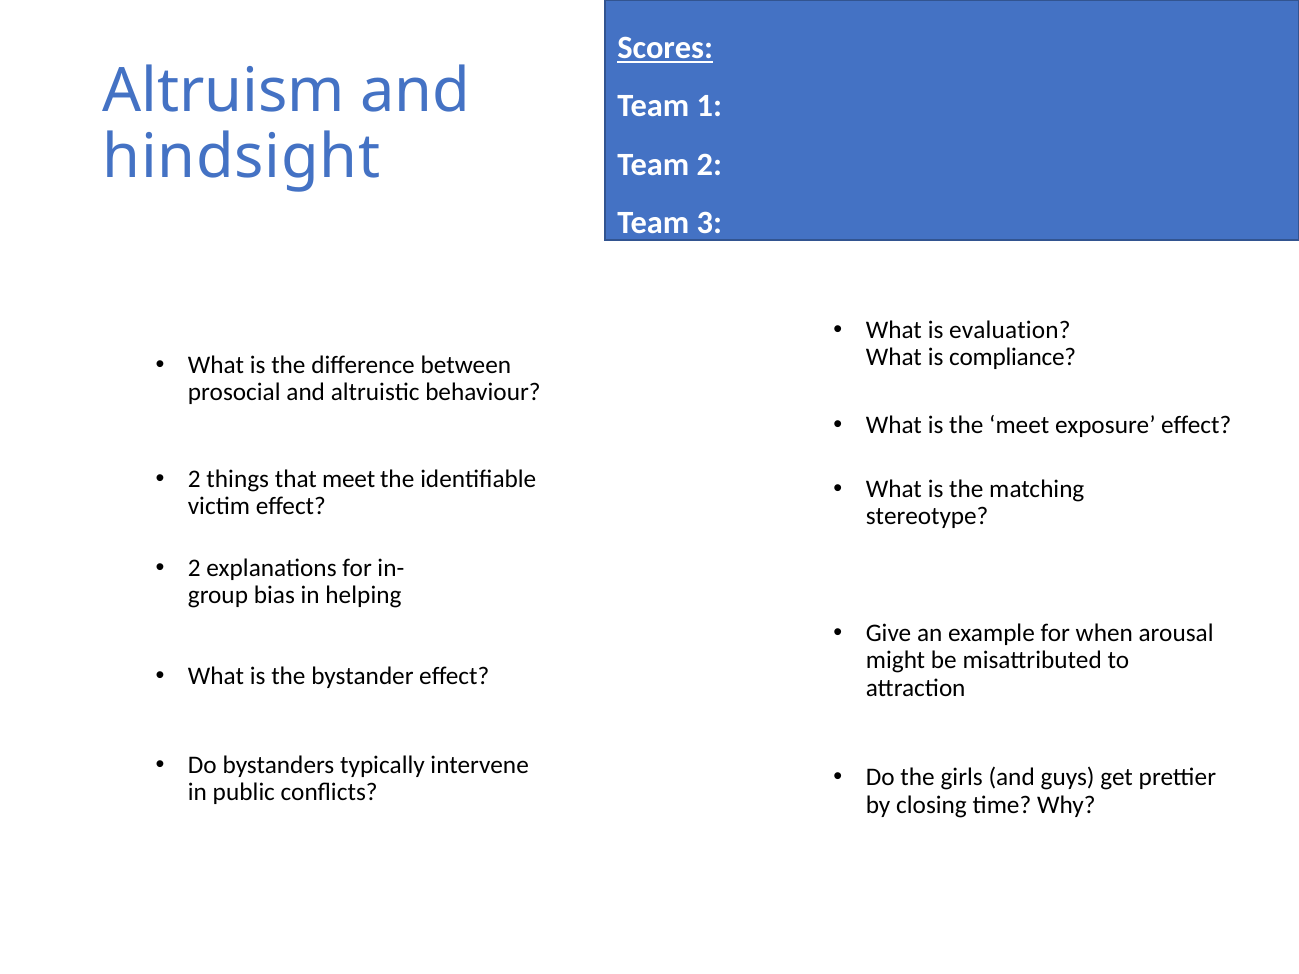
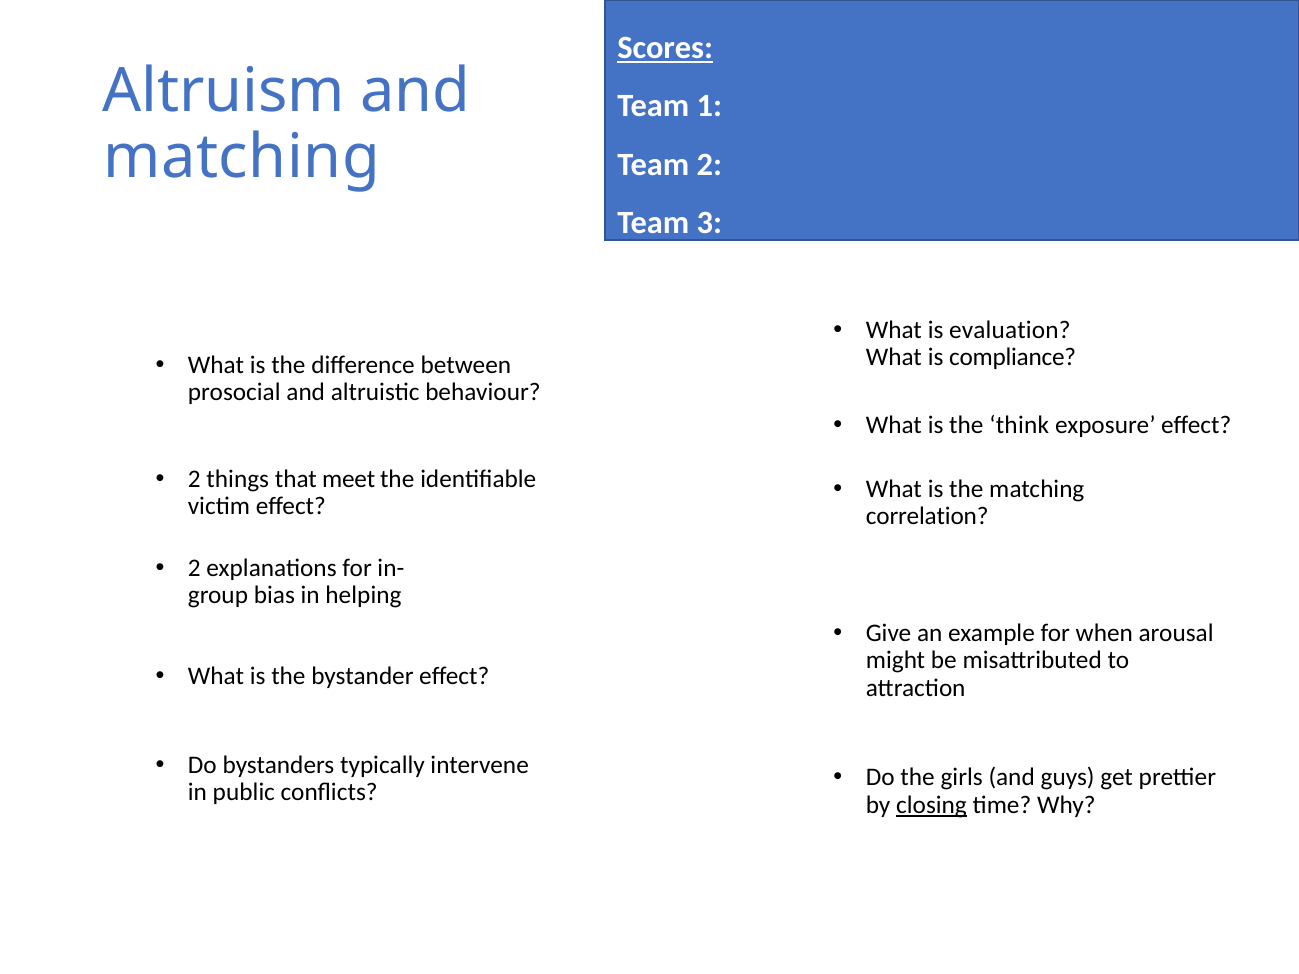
hindsight: hindsight -> matching (242, 157)
the meet: meet -> think (1019, 425)
stereotype: stereotype -> correlation (927, 516)
closing underline: none -> present (932, 805)
